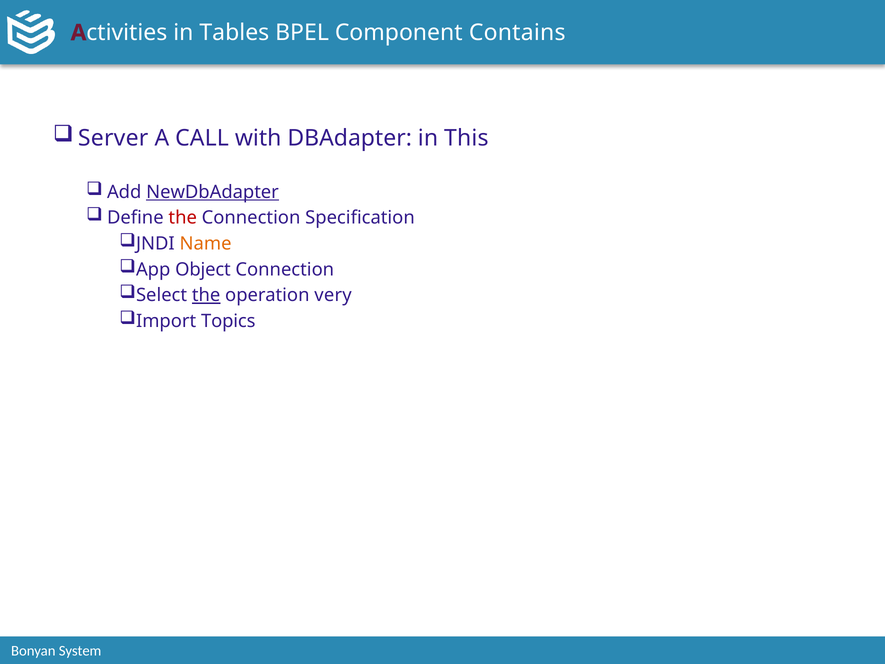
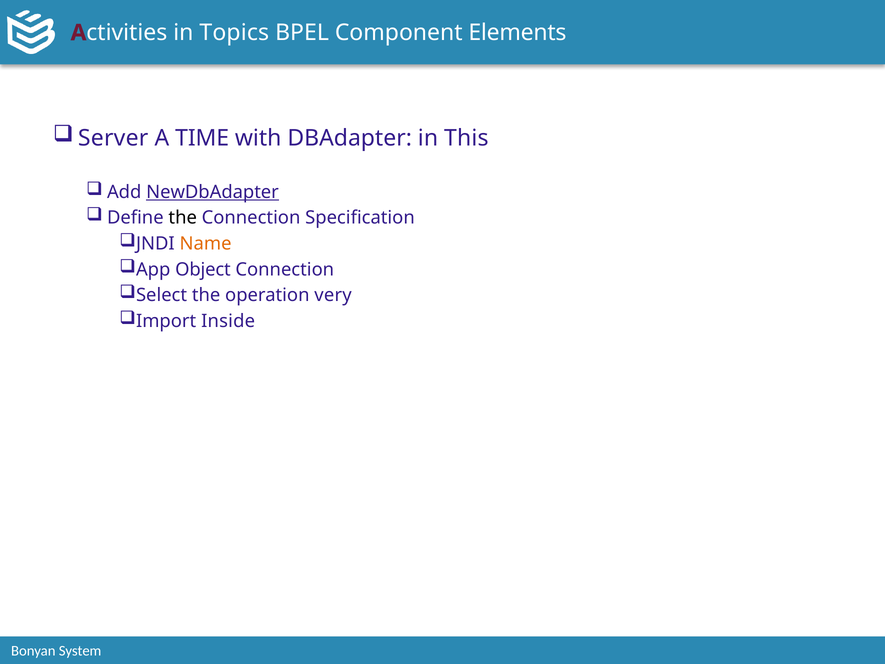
Tables: Tables -> Topics (234, 33)
Contains: Contains -> Elements (517, 33)
CALL: CALL -> TIME (202, 138)
the colour: red -> black (183, 218)
the underline: present -> none (206, 295)
Topics: Topics -> Inside (228, 321)
